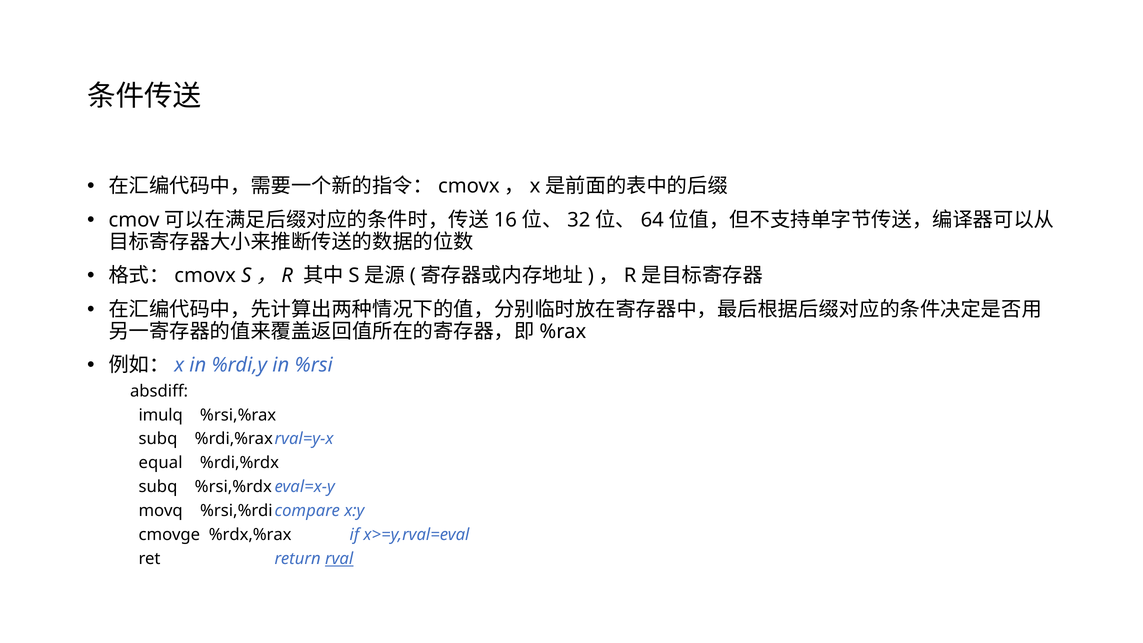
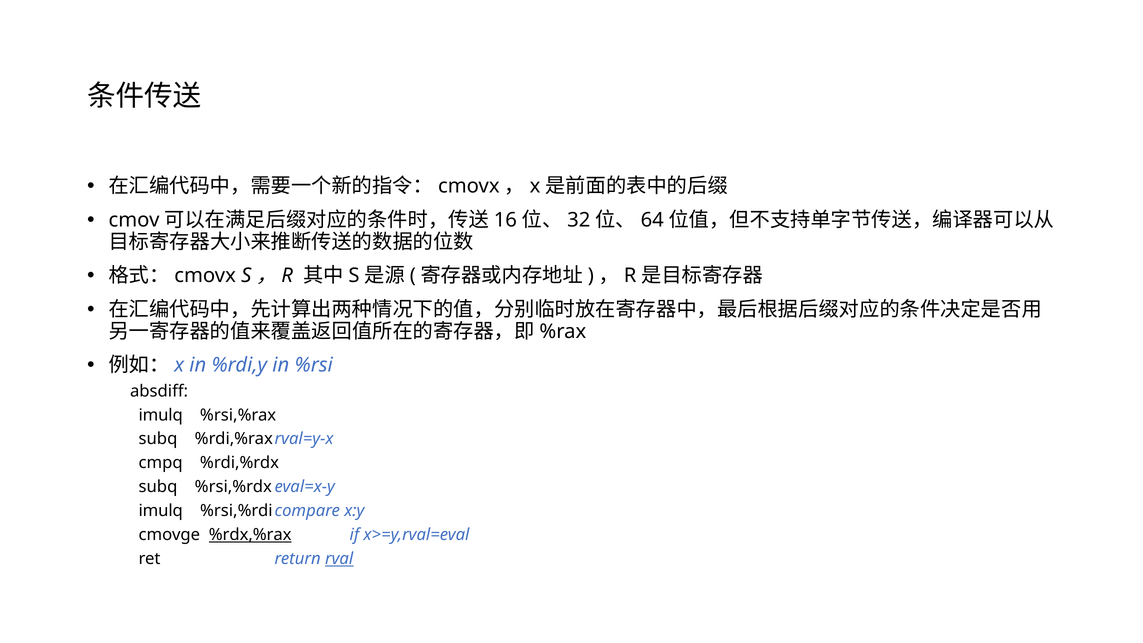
equal: equal -> cmpq (161, 463)
movq: movq -> imulq (161, 511)
%rdx,%rax underline: none -> present (250, 535)
